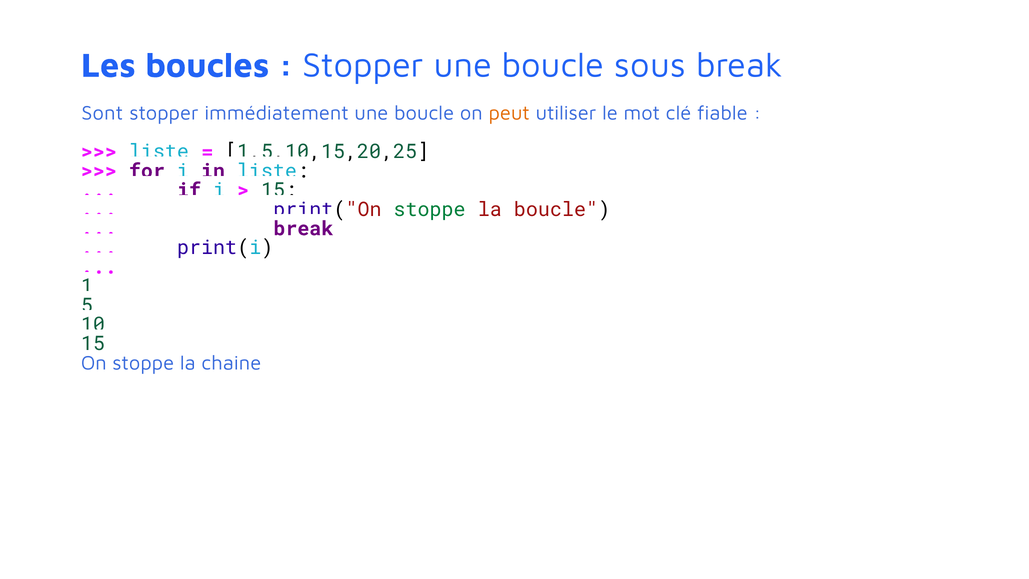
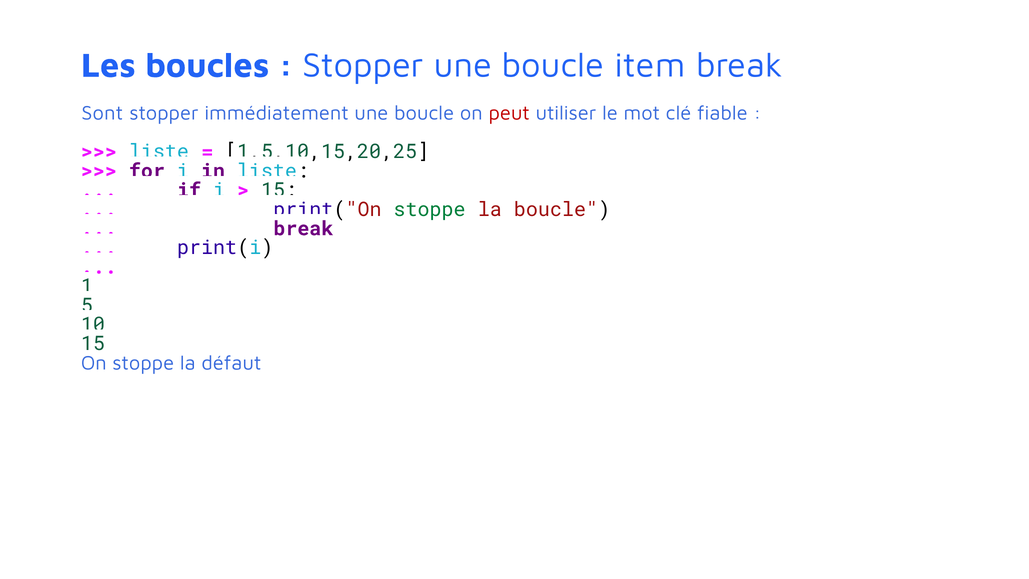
sous: sous -> item (650, 65)
peut colour: orange -> red (509, 113)
chaine: chaine -> défaut (231, 363)
